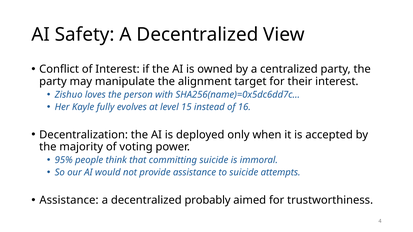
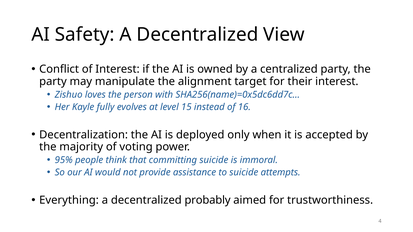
Assistance: Assistance -> Everything (69, 200)
